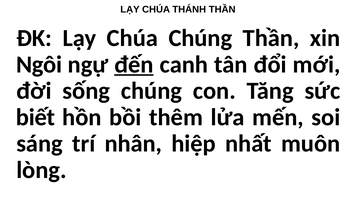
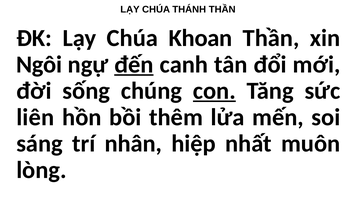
Chúa Chúng: Chúng -> Khoan (200, 38)
con underline: none -> present (214, 91)
biết: biết -> liên (35, 117)
